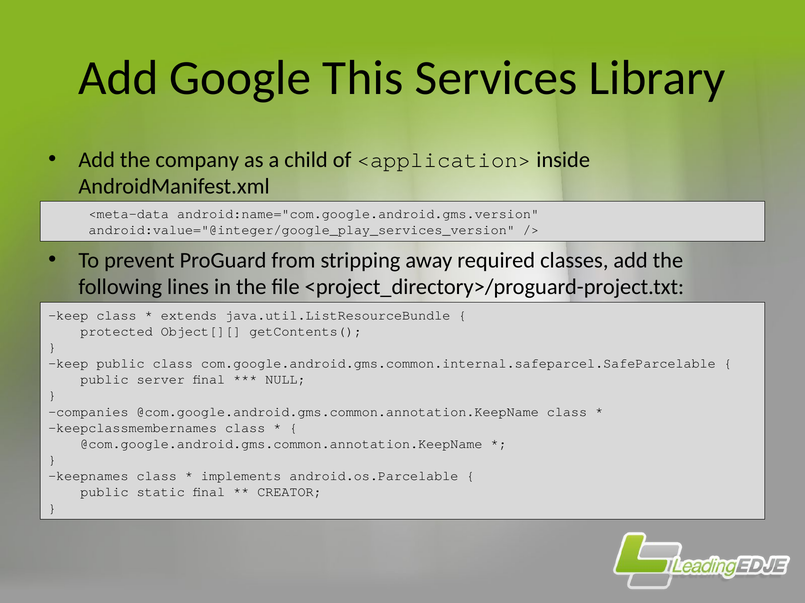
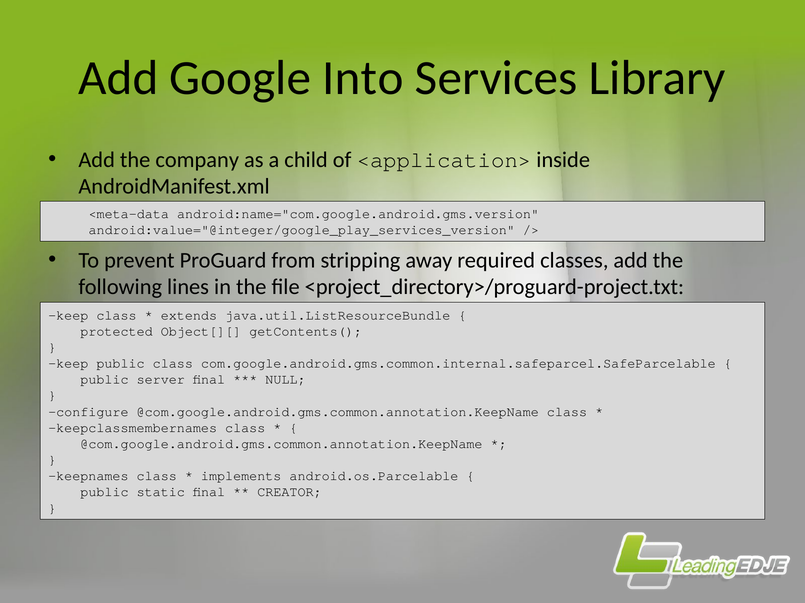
This: This -> Into (363, 78)
companies: companies -> configure (88, 412)
